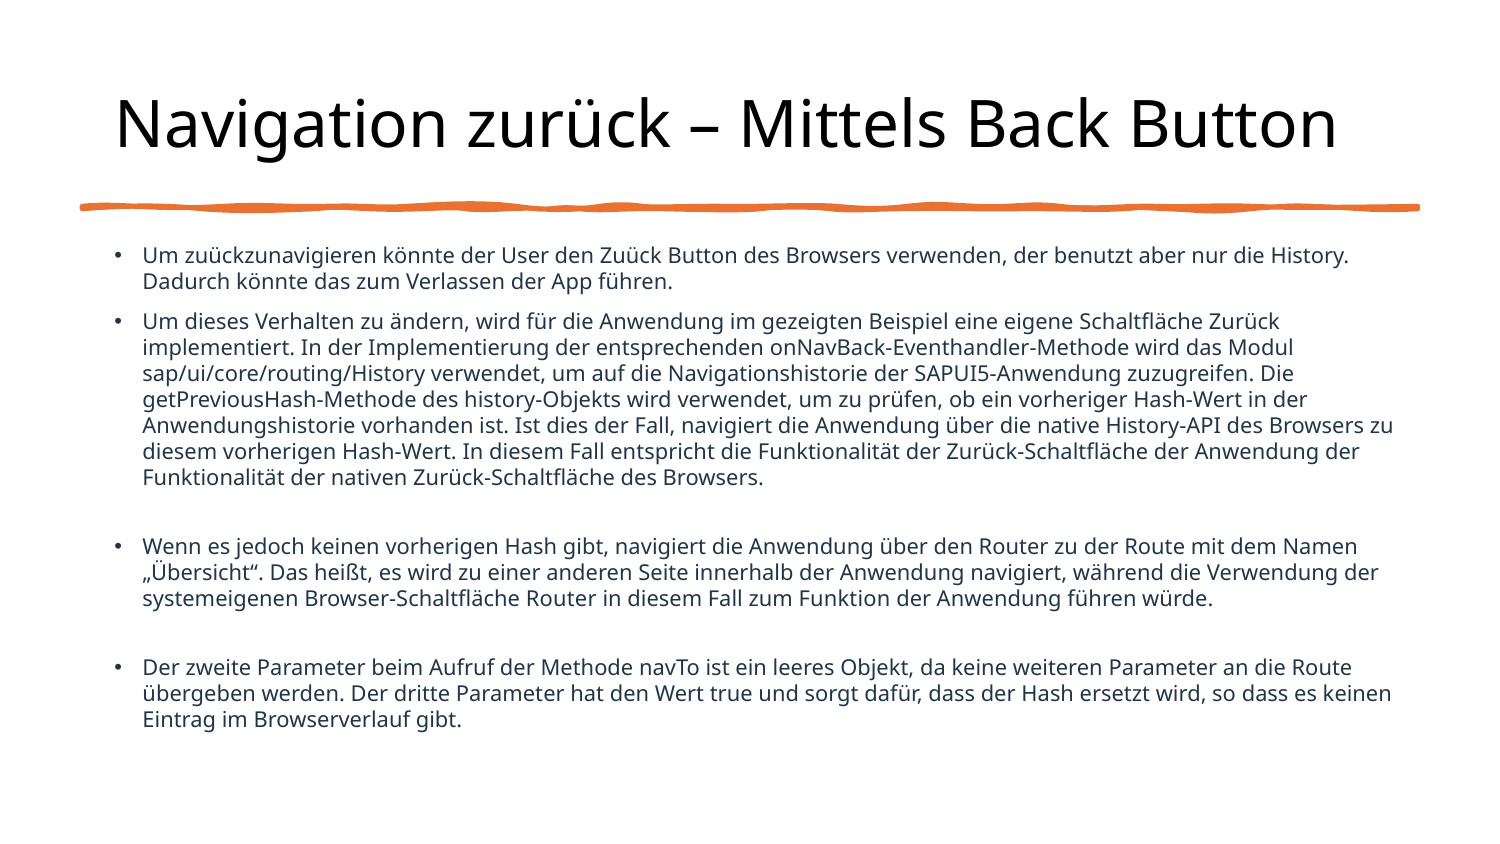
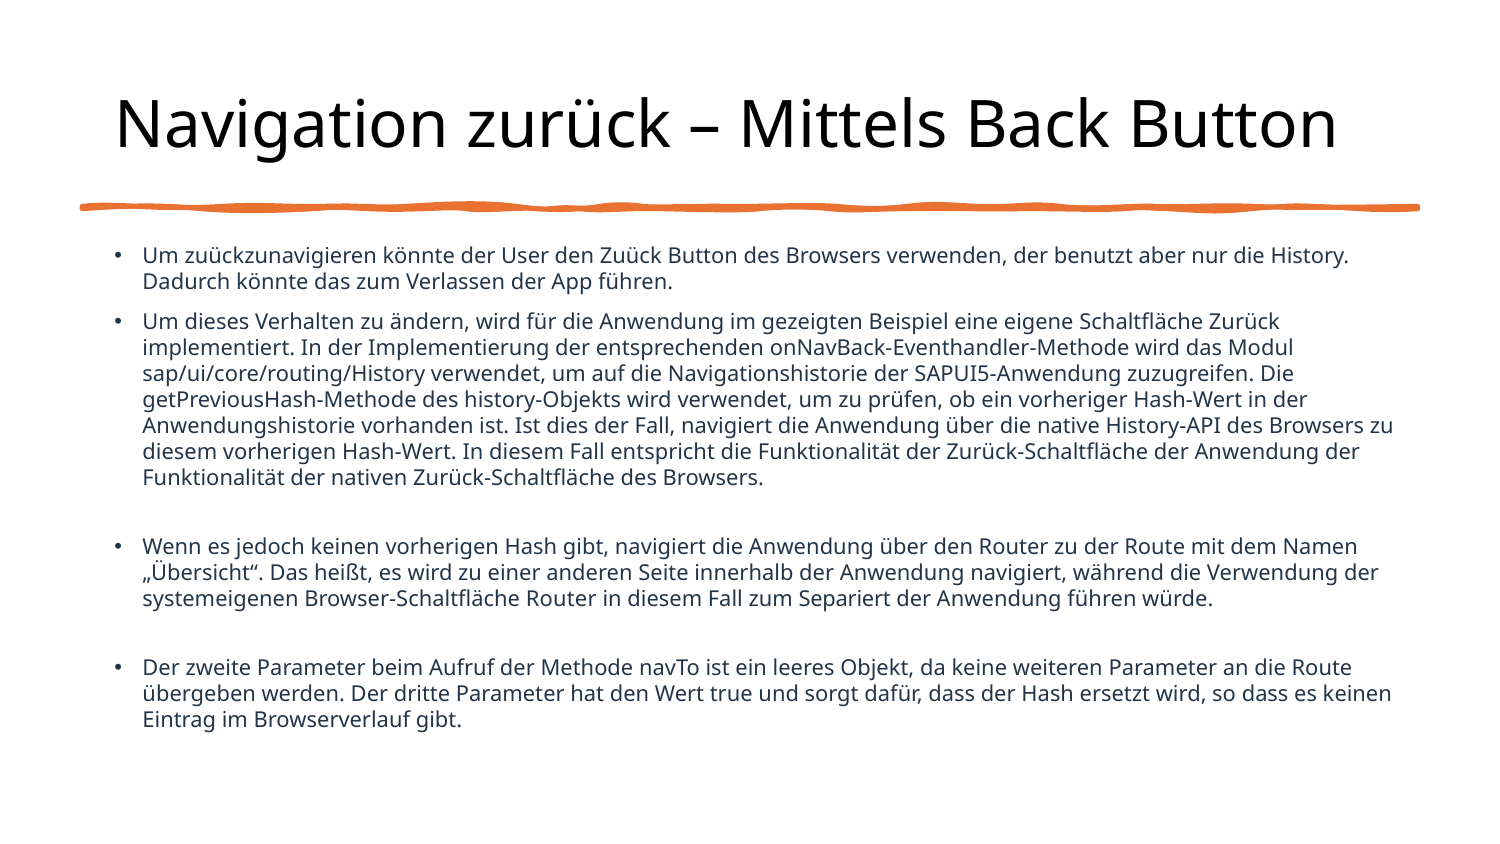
Funktion: Funktion -> Separiert (845, 599)
